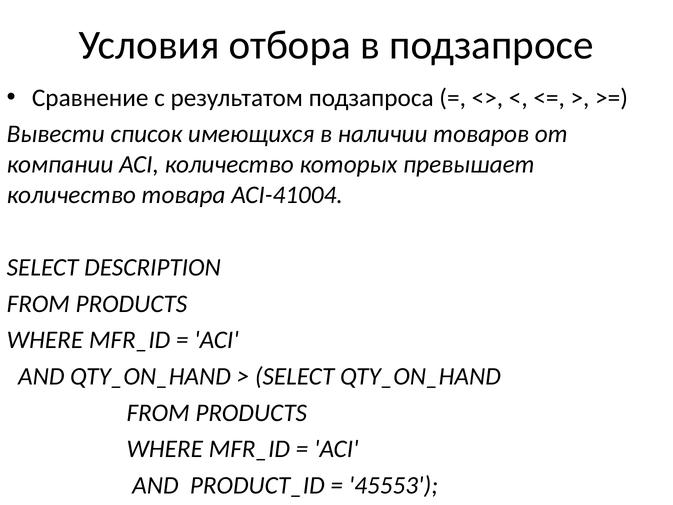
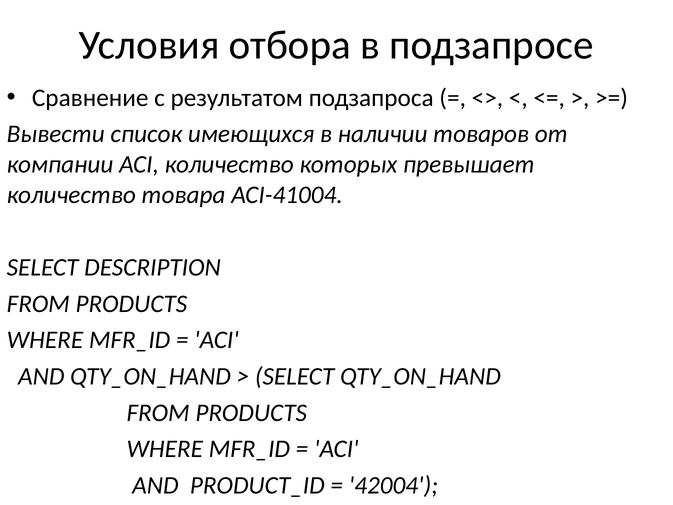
45553: 45553 -> 42004 (393, 485)
